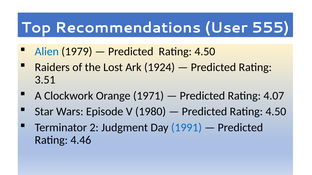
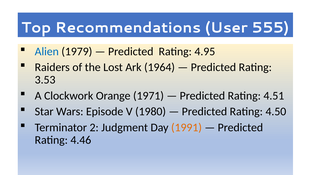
4.50: 4.50 -> 4.95 (205, 52)
1924: 1924 -> 1964 (160, 67)
3.51: 3.51 -> 3.53 (45, 80)
4.07: 4.07 -> 4.51 (274, 96)
1991 colour: blue -> orange (186, 128)
